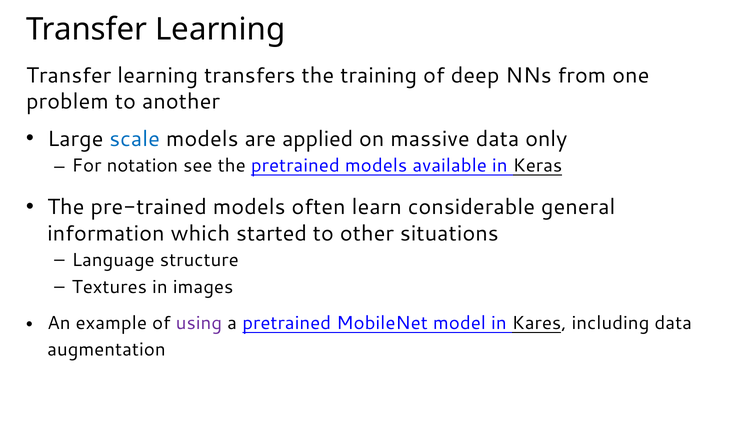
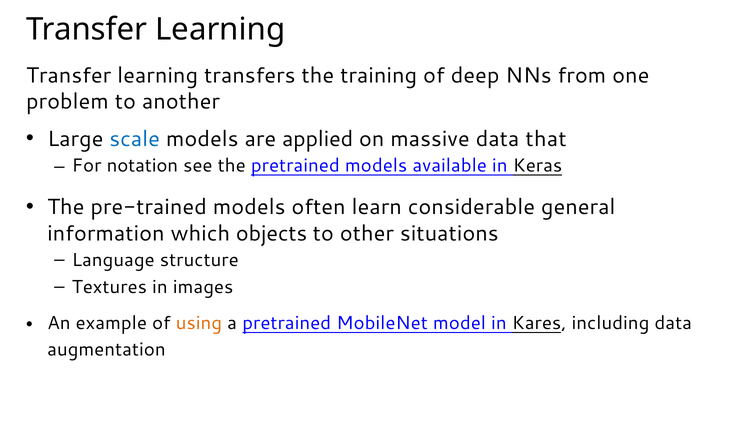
only: only -> that (546, 139)
started: started -> objects (272, 233)
using colour: purple -> orange (199, 323)
